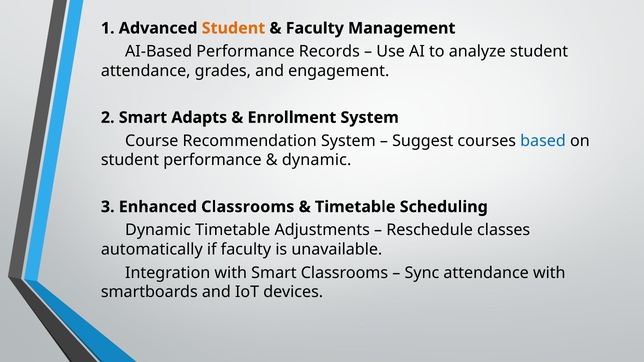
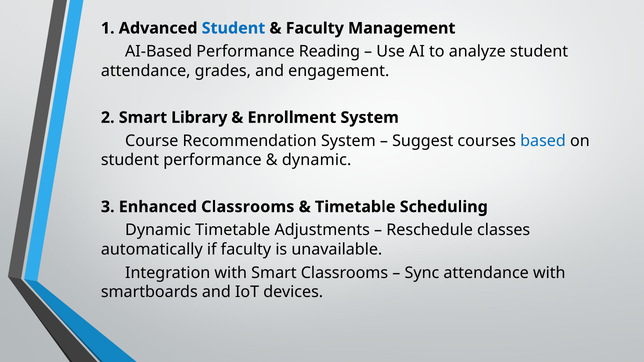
Student colour: orange -> blue (233, 28)
Records: Records -> Reading (329, 52)
Adapts: Adapts -> Library (199, 118)
